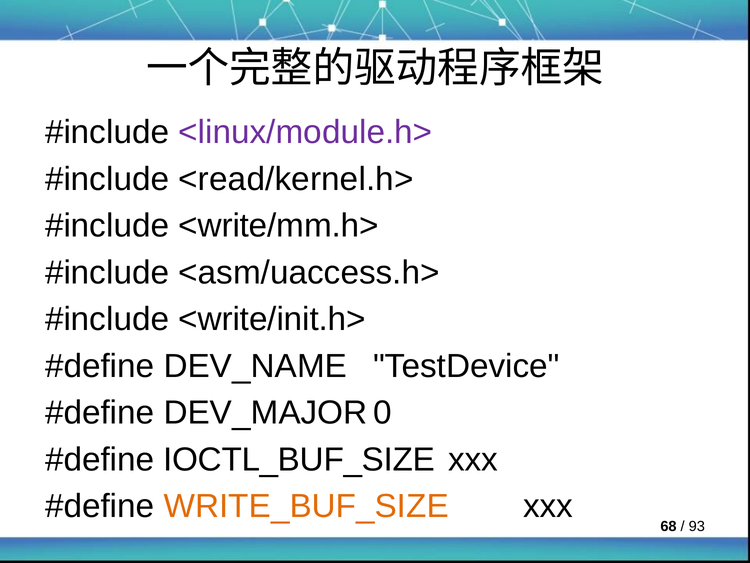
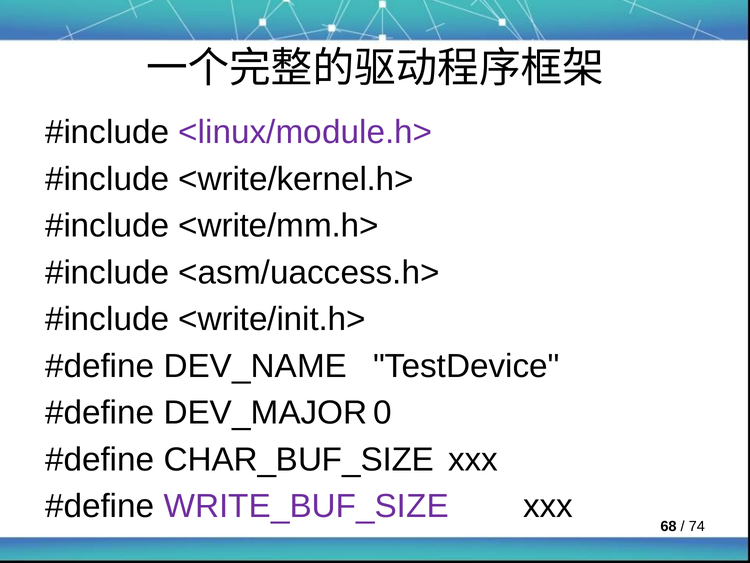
<read/kernel.h>: <read/kernel.h> -> <write/kernel.h> (296, 179)
IOCTL_BUF_SIZE: IOCTL_BUF_SIZE -> CHAR_BUF_SIZE (299, 459)
WRITE_BUF_SIZE colour: orange -> purple (306, 506)
93: 93 -> 74 (697, 526)
